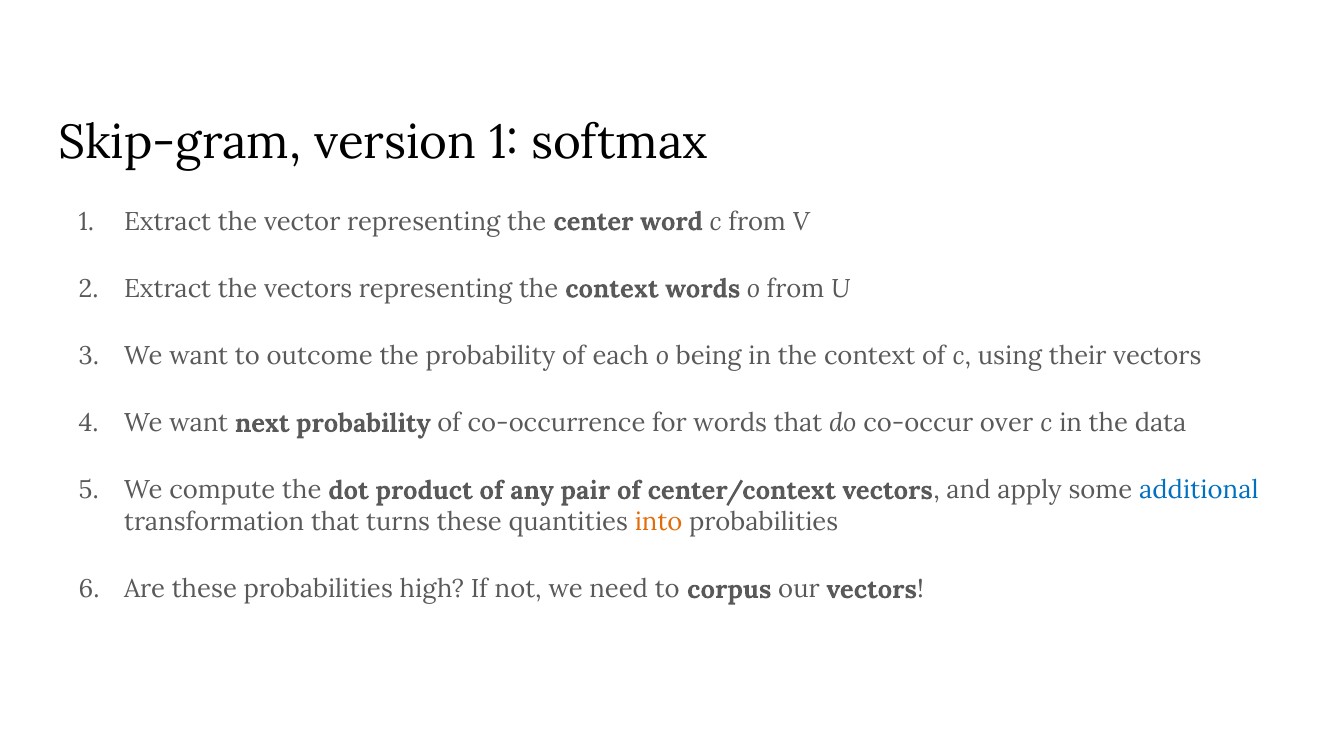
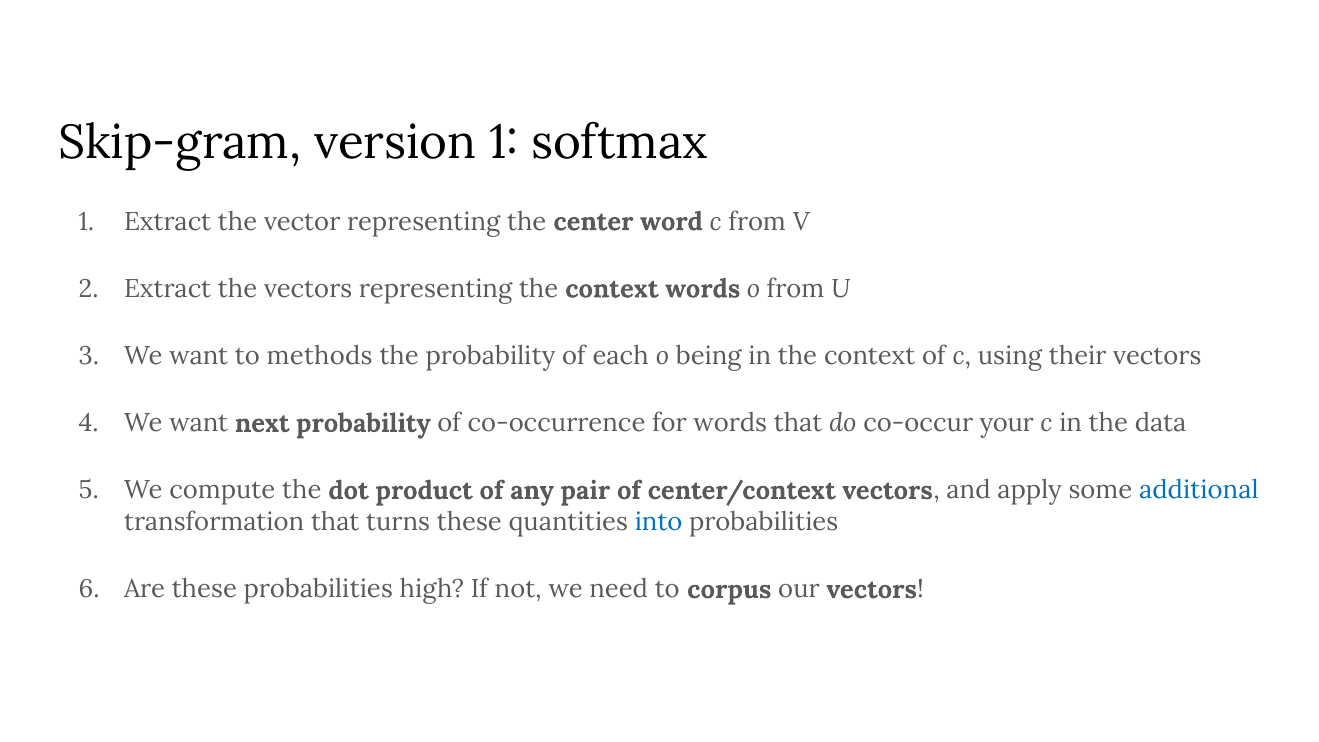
outcome: outcome -> methods (320, 356)
over: over -> your (1007, 423)
into colour: orange -> blue (659, 522)
